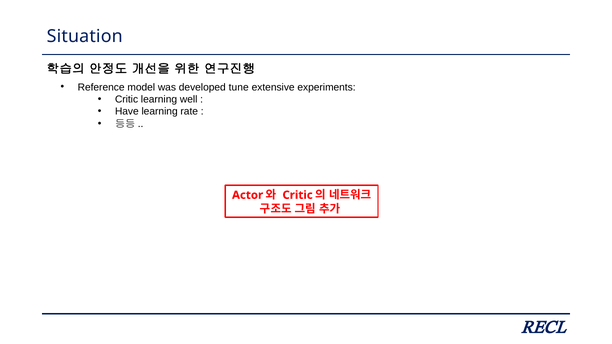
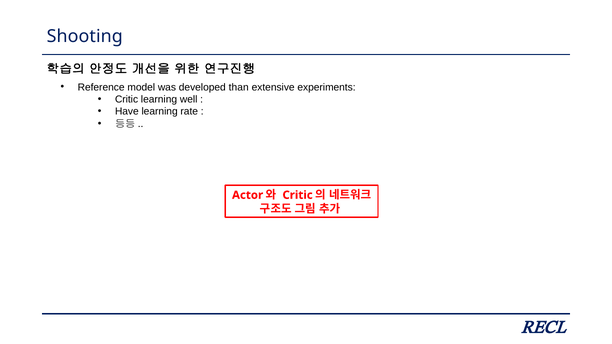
Situation: Situation -> Shooting (85, 36)
tune: tune -> than (239, 87)
